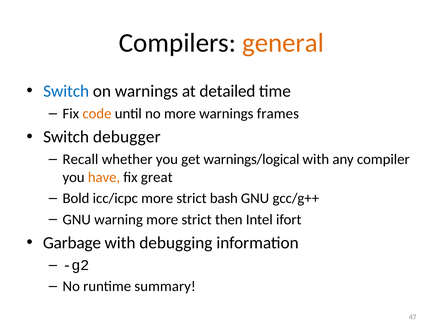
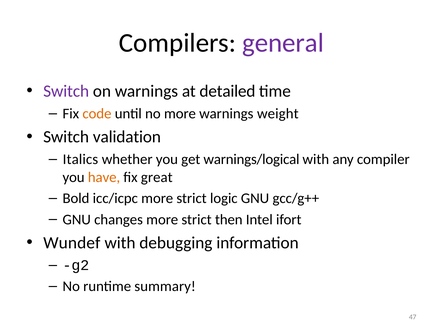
general colour: orange -> purple (283, 43)
Switch colour: blue -> purple (66, 91)
frames: frames -> weight (278, 114)
debugger: debugger -> validation (127, 137)
Recall: Recall -> Italics (80, 160)
bash: bash -> logic (224, 198)
warning: warning -> changes (119, 220)
Garbage: Garbage -> Wundef (72, 243)
